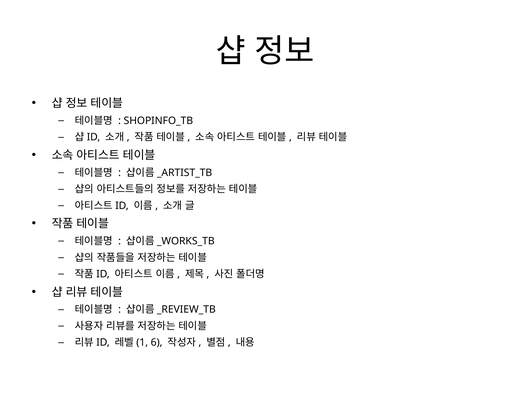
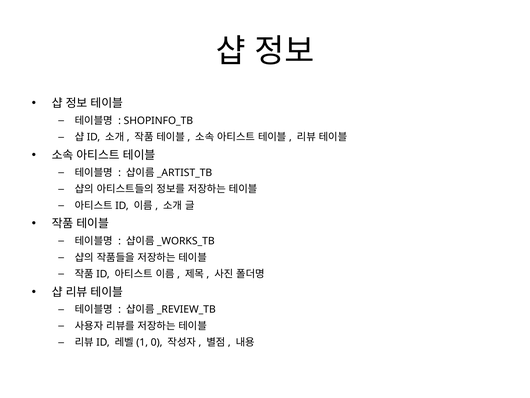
6: 6 -> 0 (157, 342)
